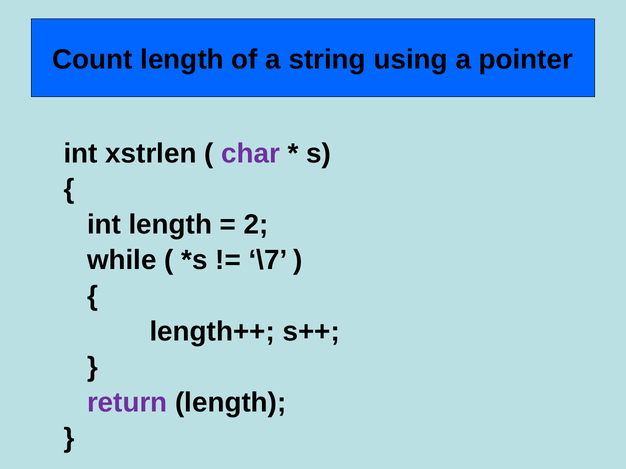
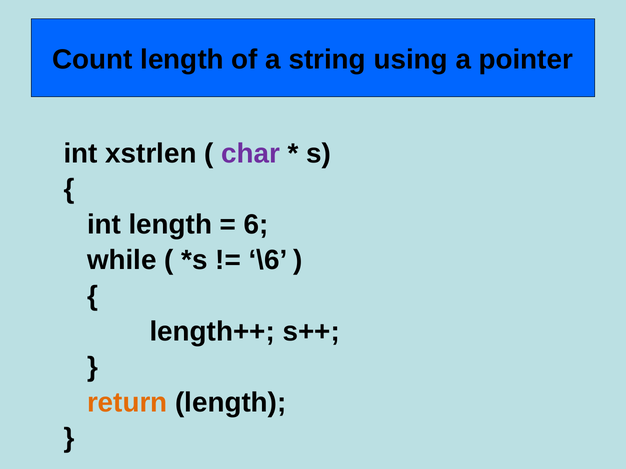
2: 2 -> 6 (256, 225)
\7: \7 -> \6 (268, 261)
return colour: purple -> orange (127, 403)
